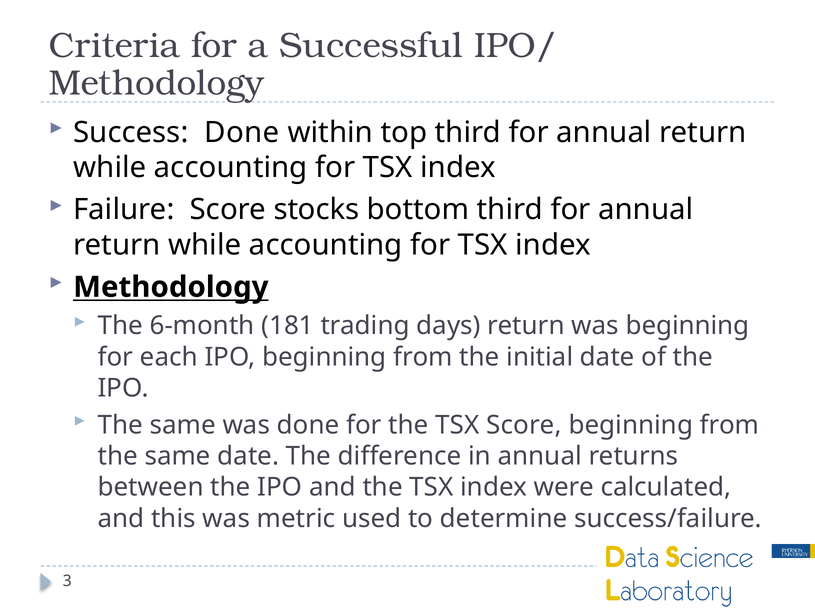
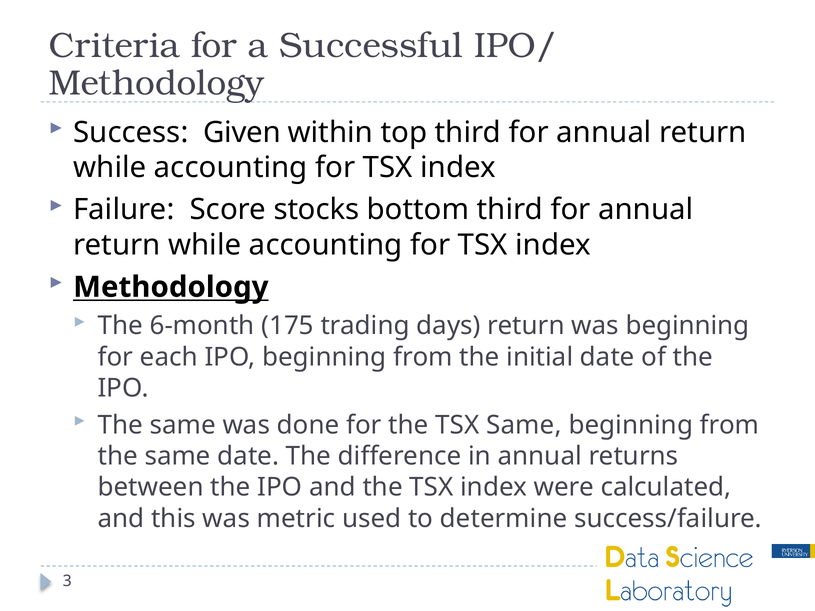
Success Done: Done -> Given (242, 132)
181: 181 -> 175 (288, 326)
TSX Score: Score -> Same (524, 425)
